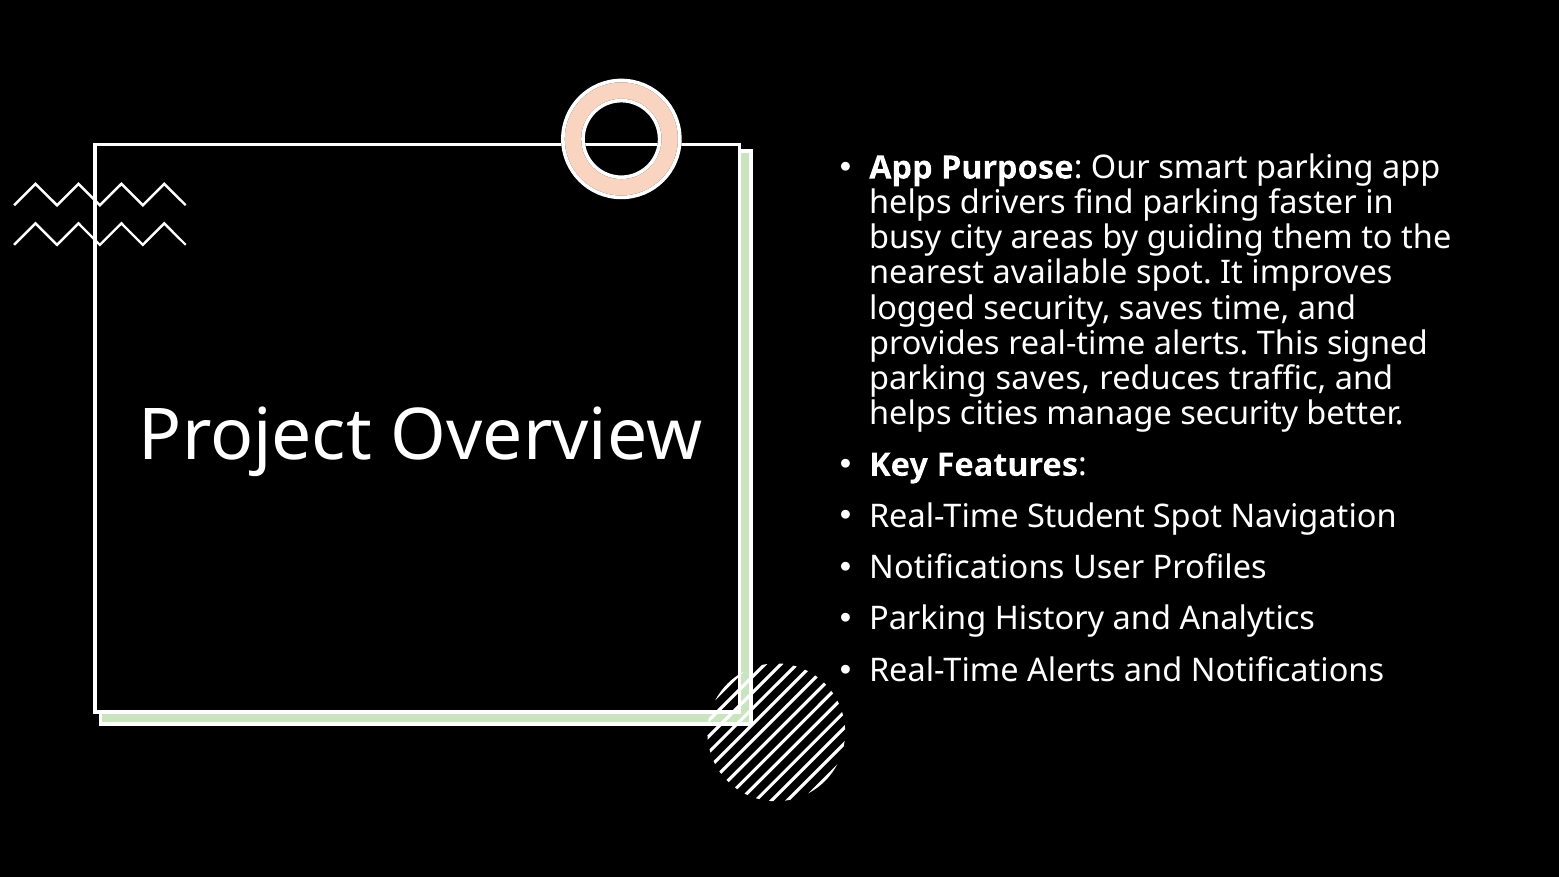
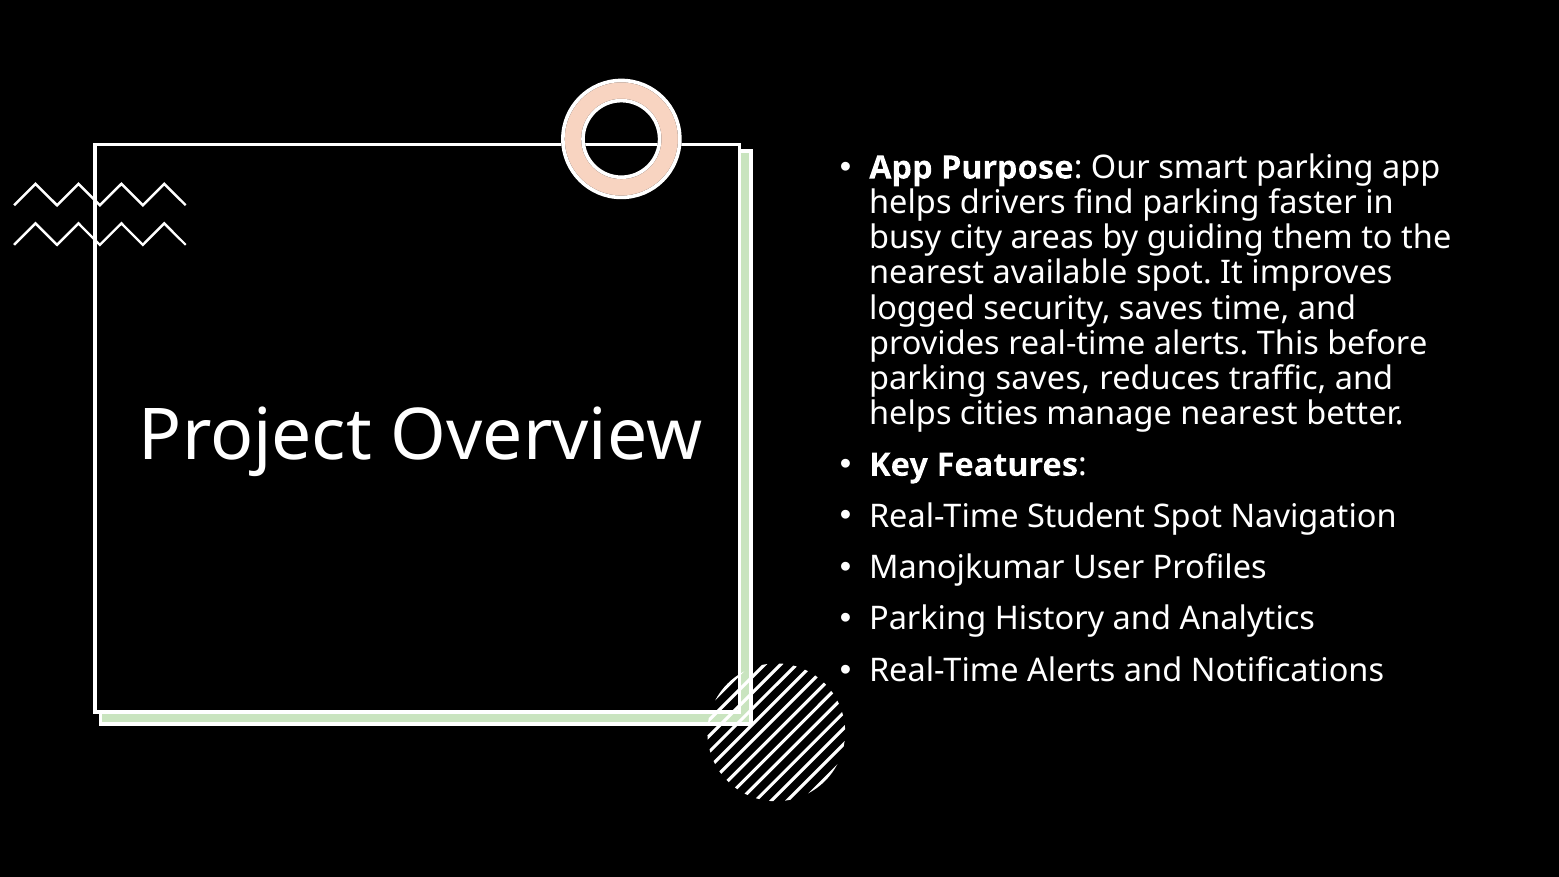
signed: signed -> before (1377, 343)
manage security: security -> nearest (1239, 414)
Notifications: Notifications -> Manojkumar (967, 568)
